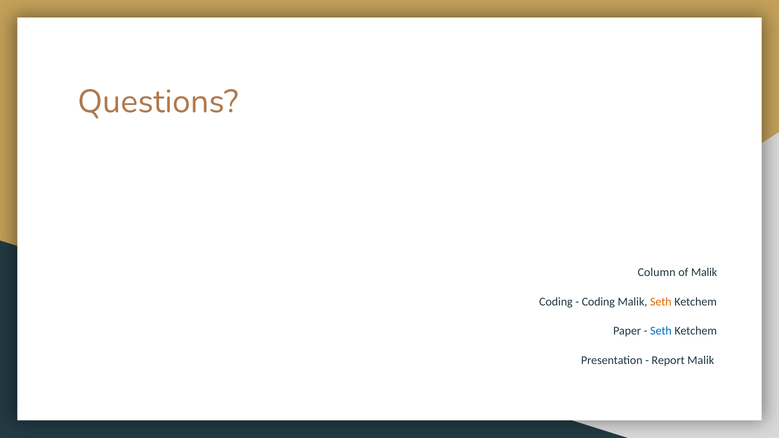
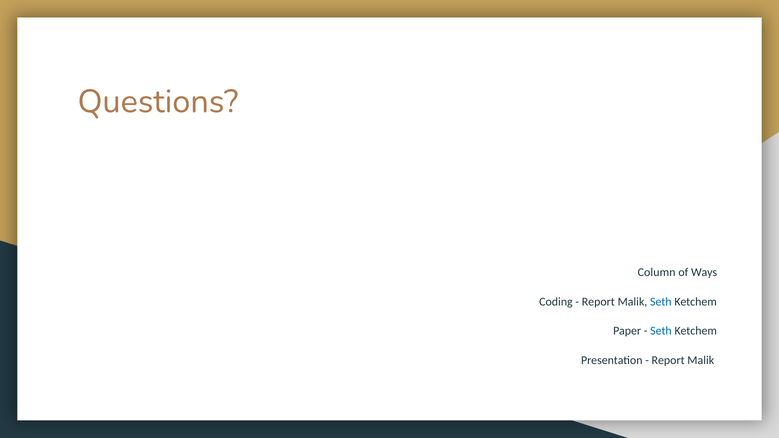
of Malik: Malik -> Ways (704, 272)
Coding: Coding -> Report (598, 302)
Seth colour: orange -> blue (661, 302)
